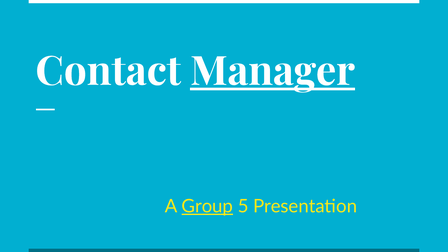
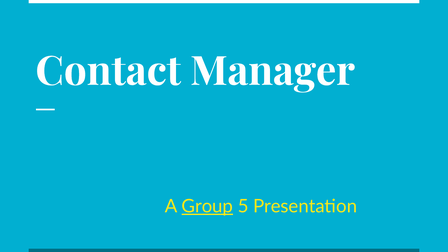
Manager underline: present -> none (273, 72)
